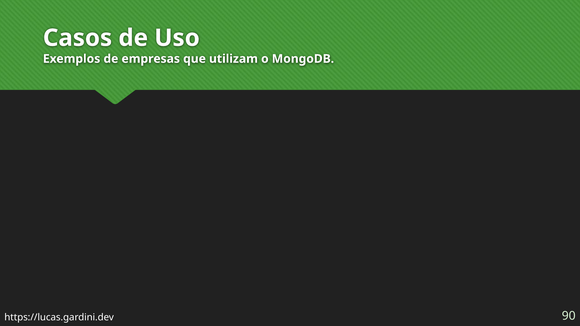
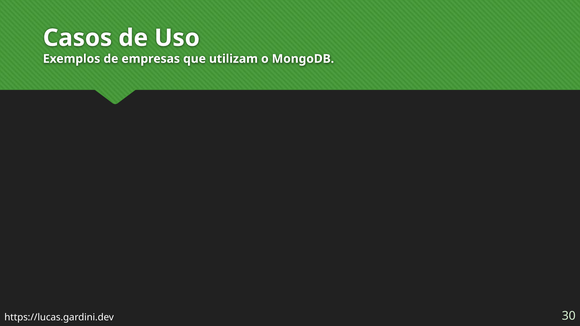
90: 90 -> 30 (569, 316)
